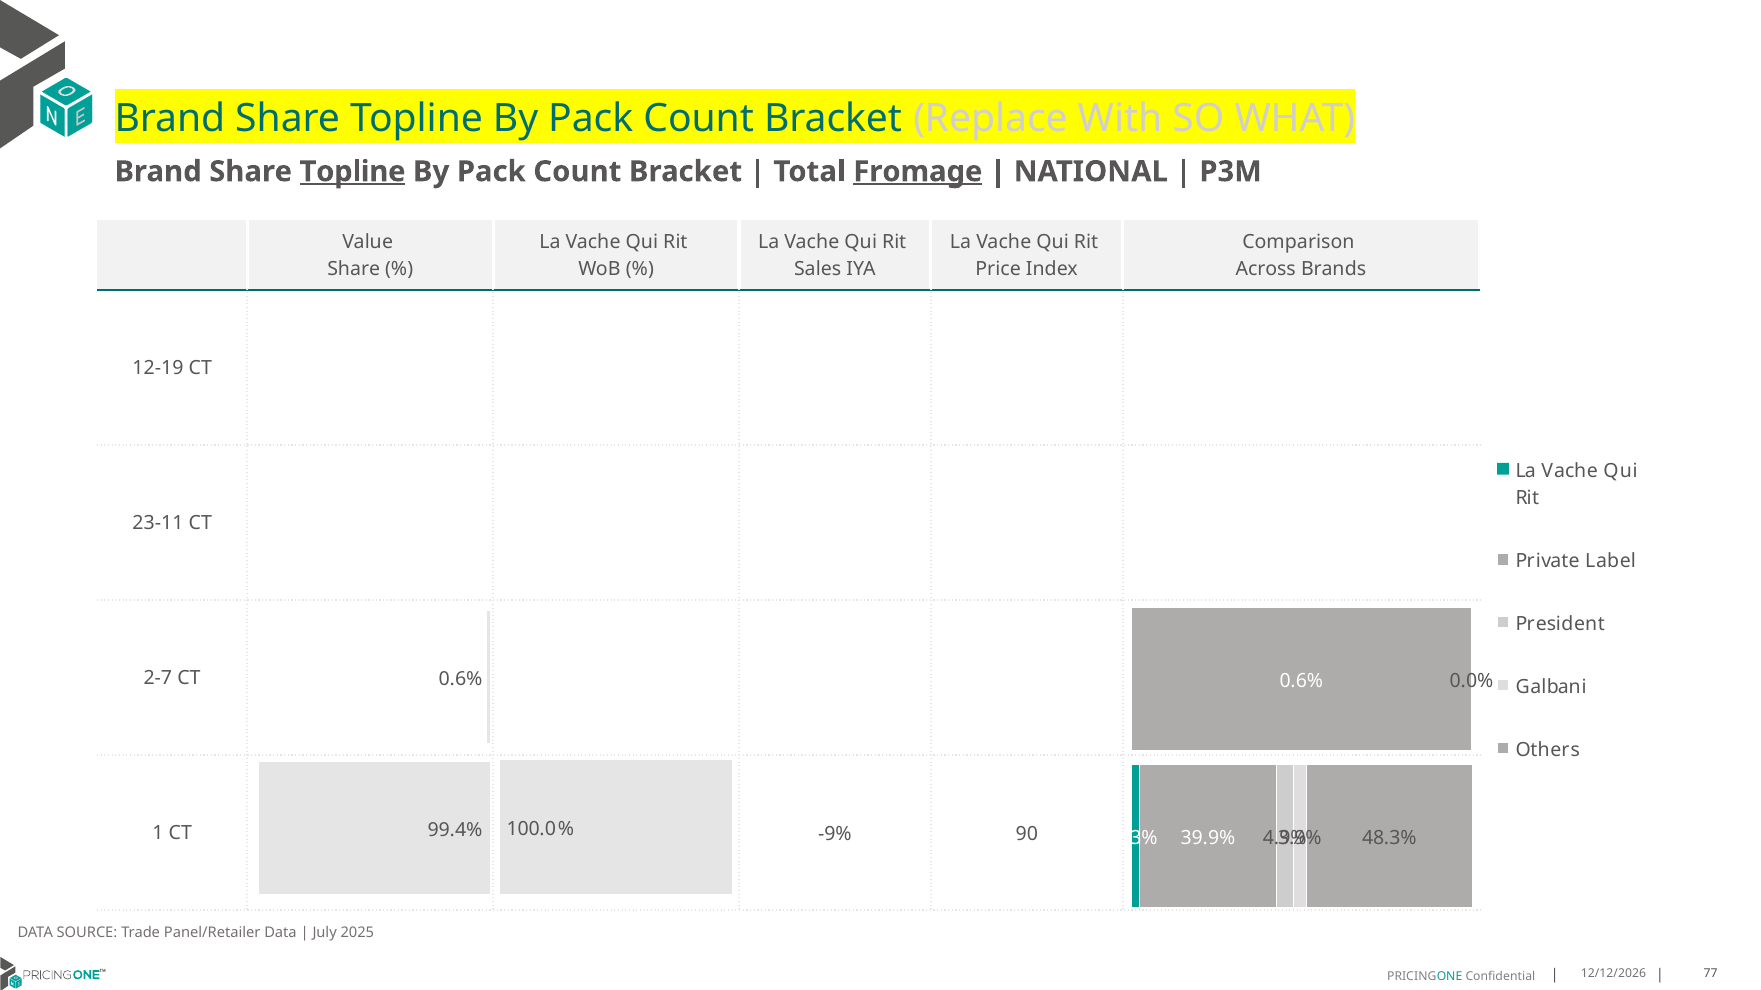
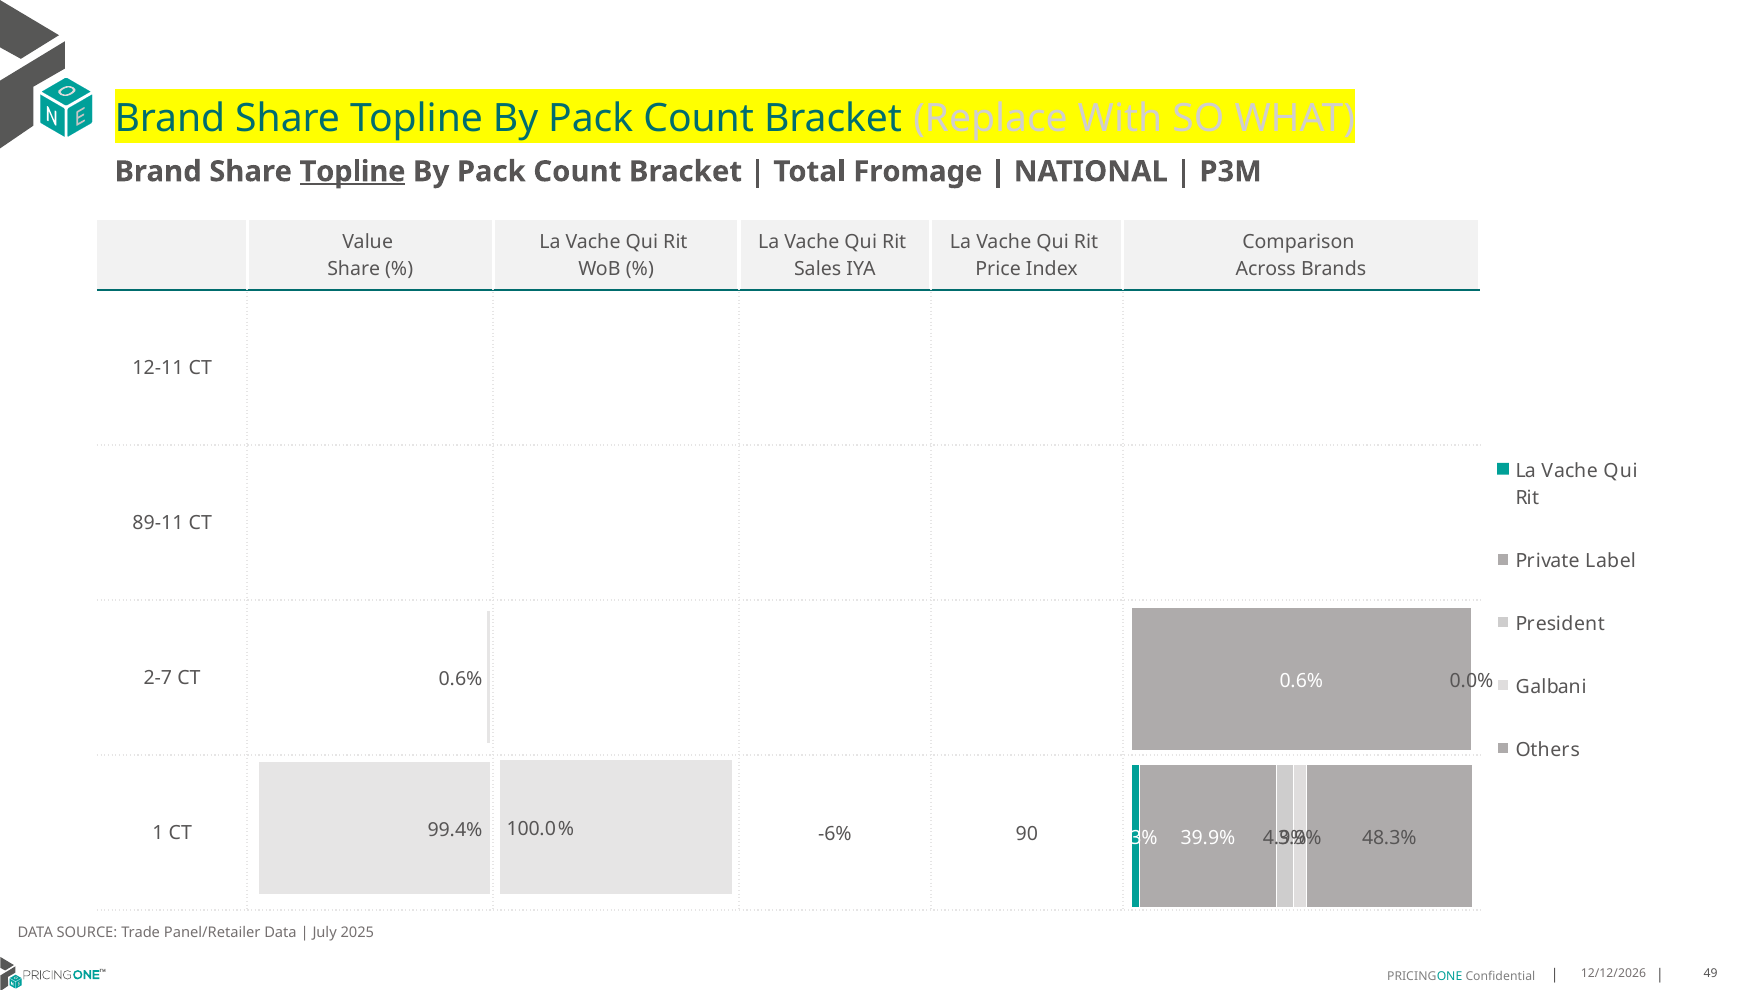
Fromage underline: present -> none (918, 172)
12-19: 12-19 -> 12-11 (158, 369)
23-11: 23-11 -> 89-11 (158, 524)
-9%: -9% -> -6% (835, 835)
77: 77 -> 49 (1711, 974)
